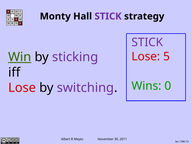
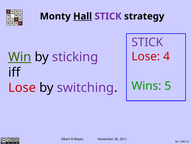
Hall underline: none -> present (83, 16)
5: 5 -> 4 (167, 56)
0: 0 -> 5 (168, 86)
